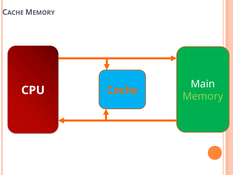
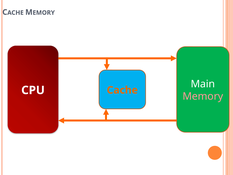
Memory colour: light green -> pink (203, 96)
